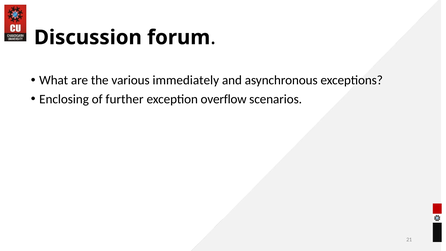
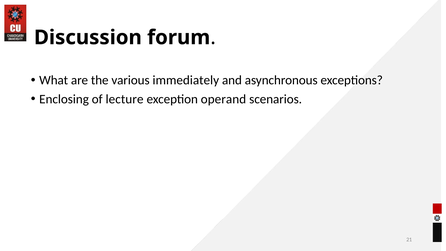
further: further -> lecture (125, 99)
overflow: overflow -> operand (223, 99)
